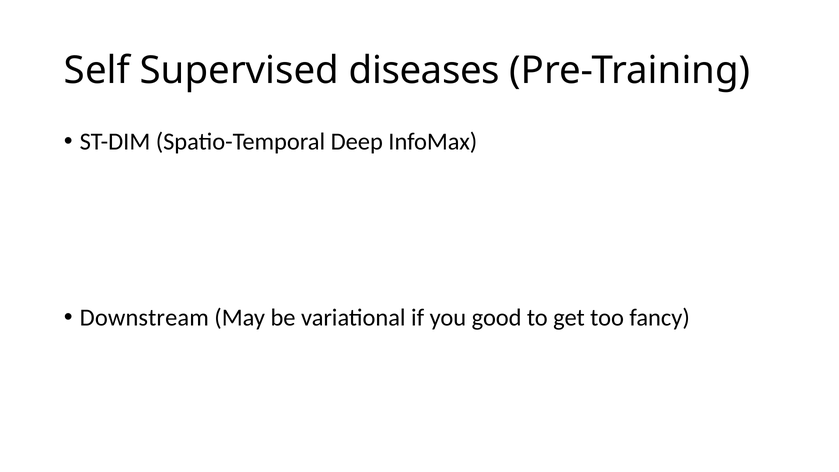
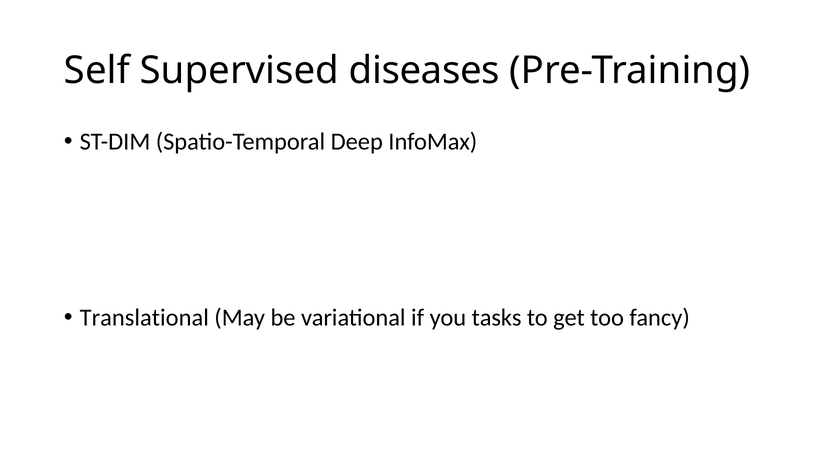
Downstream: Downstream -> Translational (144, 318)
good: good -> tasks (497, 318)
